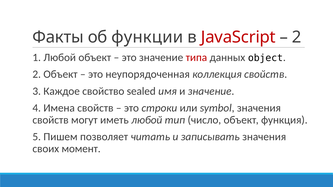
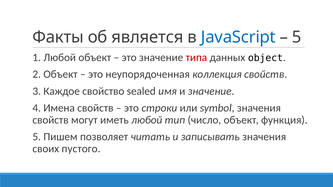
функции: функции -> является (147, 37)
JavaScript colour: red -> blue (238, 37)
2: 2 -> 5 (297, 37)
момент: момент -> пустого (81, 149)
